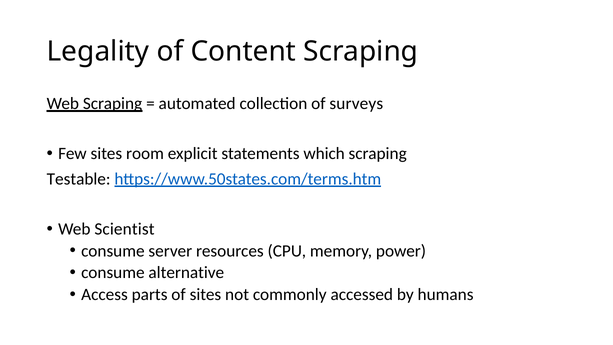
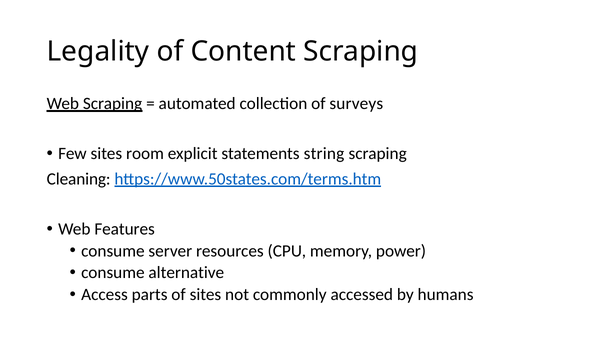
which: which -> string (324, 154)
Testable: Testable -> Cleaning (79, 179)
Scientist: Scientist -> Features (125, 229)
